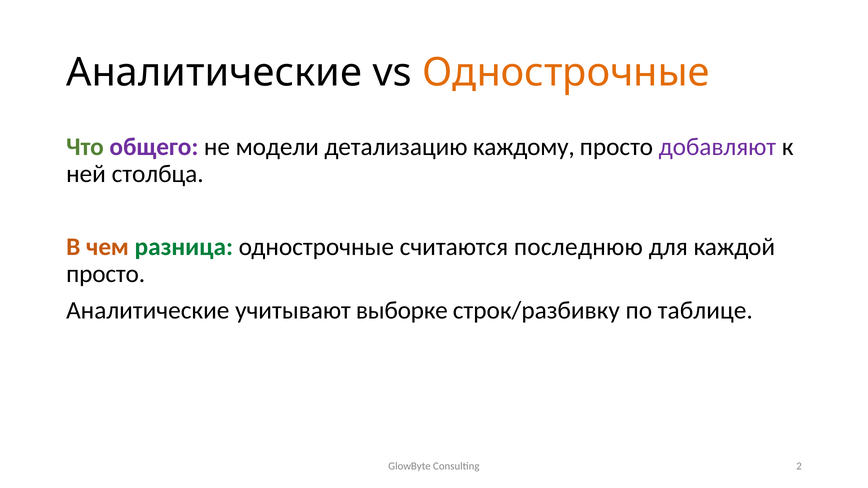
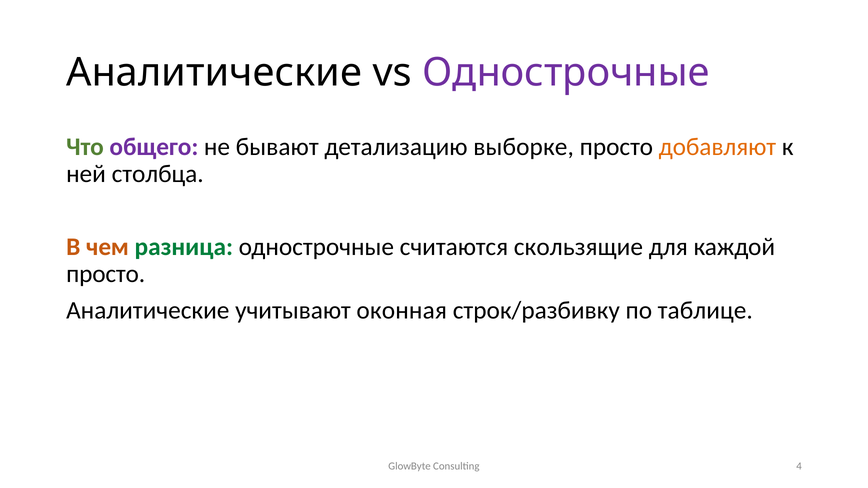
Однострочные colour: orange -> purple (566, 73)
модели: модели -> бывают (277, 147)
каждому: каждому -> выборке (524, 147)
добавляют colour: purple -> orange (717, 147)
последнюю: последнюю -> скользящие (578, 247)
выборке: выборке -> оконная (402, 311)
2: 2 -> 4 (799, 466)
